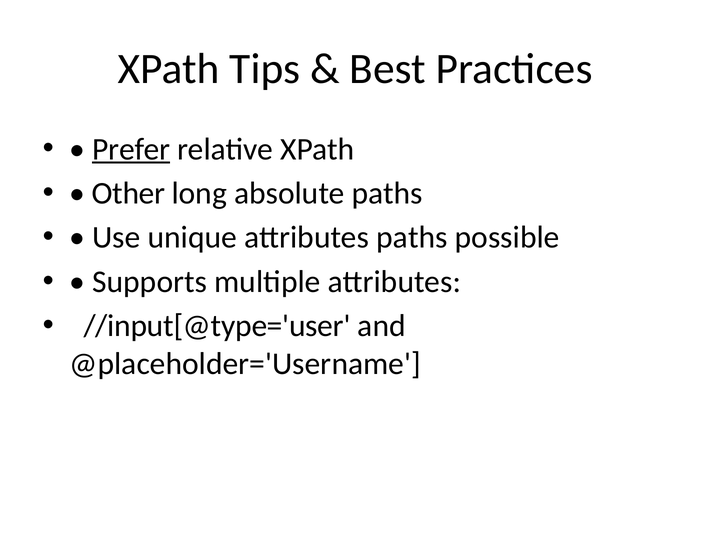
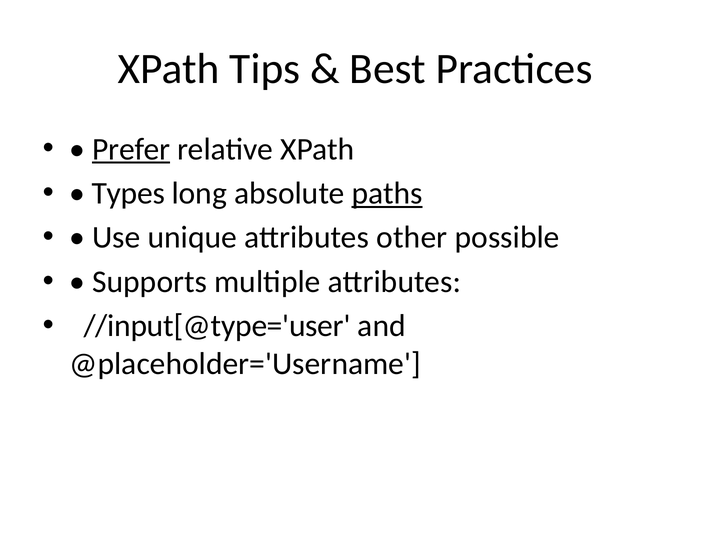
Other: Other -> Types (128, 193)
paths underline: none -> present (387, 193)
attributes paths: paths -> other (412, 238)
